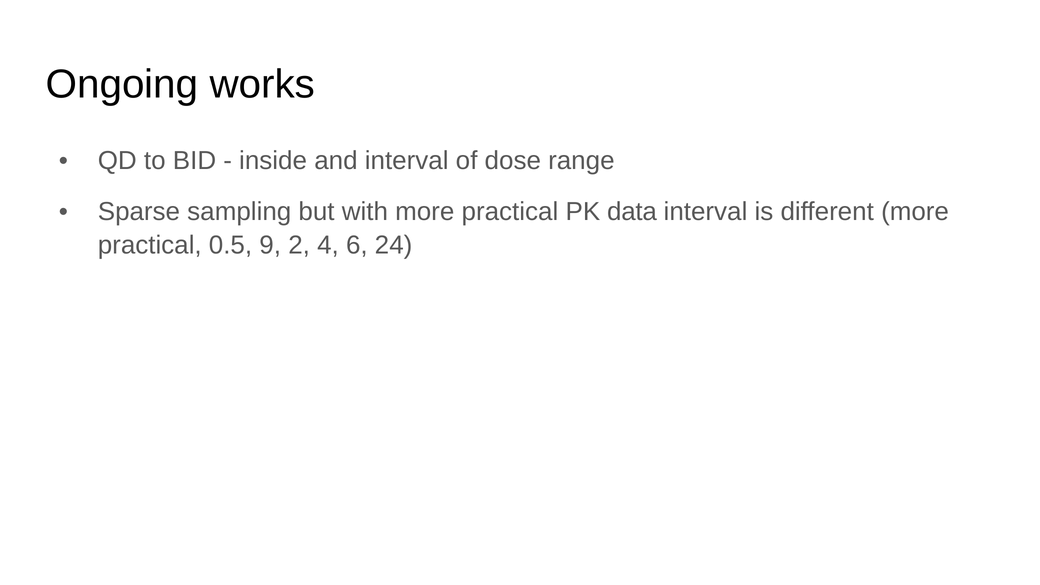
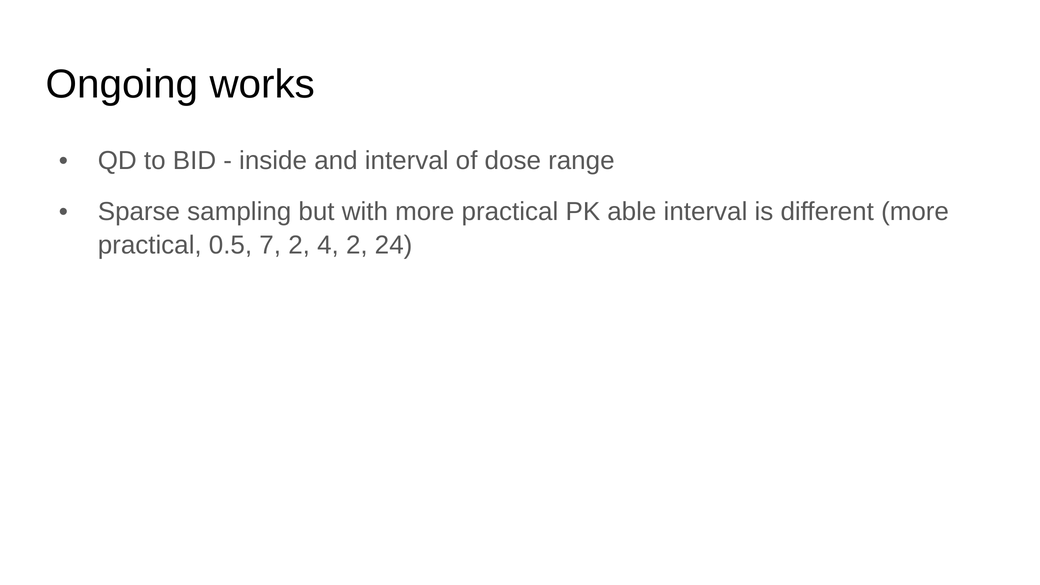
data: data -> able (632, 212)
9: 9 -> 7 (270, 245)
4 6: 6 -> 2 (357, 245)
